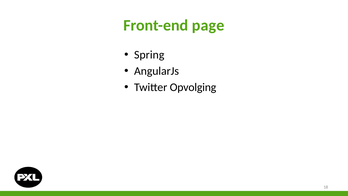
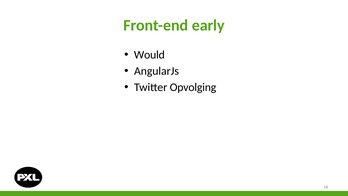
page: page -> early (208, 25)
Spring: Spring -> Would (149, 55)
